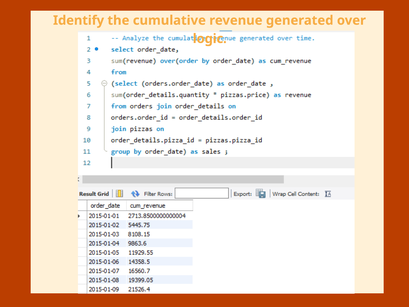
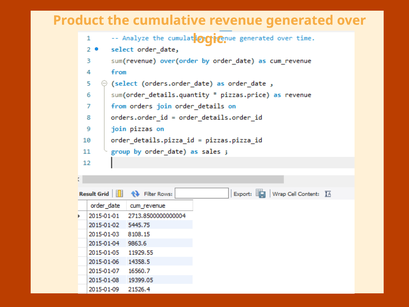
Identify: Identify -> Product (79, 20)
